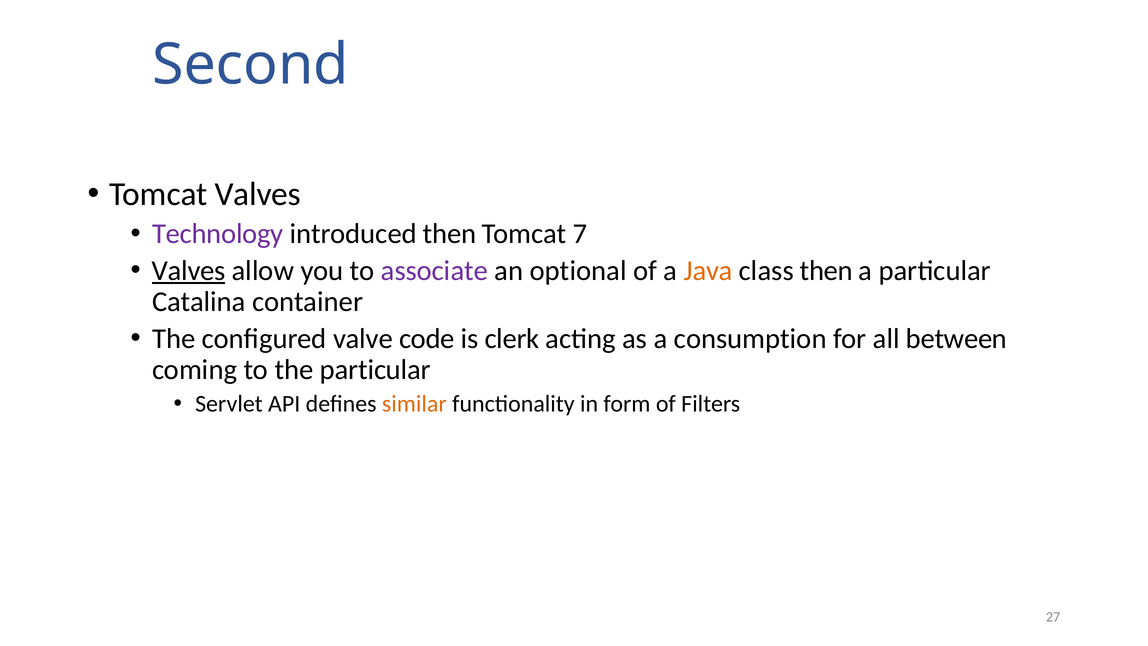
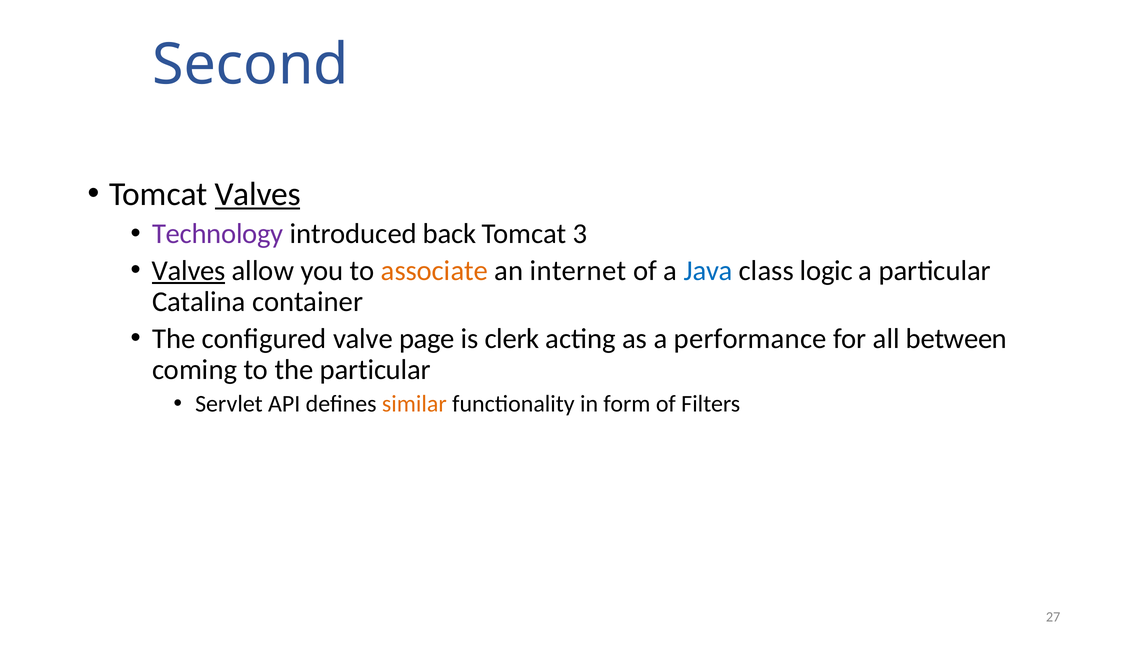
Valves underline: none -> present (258, 194)
introduced then: then -> back (450, 234)
7: 7 -> 3 (580, 234)
associate colour: purple -> orange (434, 271)
optional: optional -> internet (578, 271)
Java colour: orange -> blue (708, 271)
class then: then -> logic (826, 271)
code: code -> page (427, 338)
consumption: consumption -> performance (750, 338)
